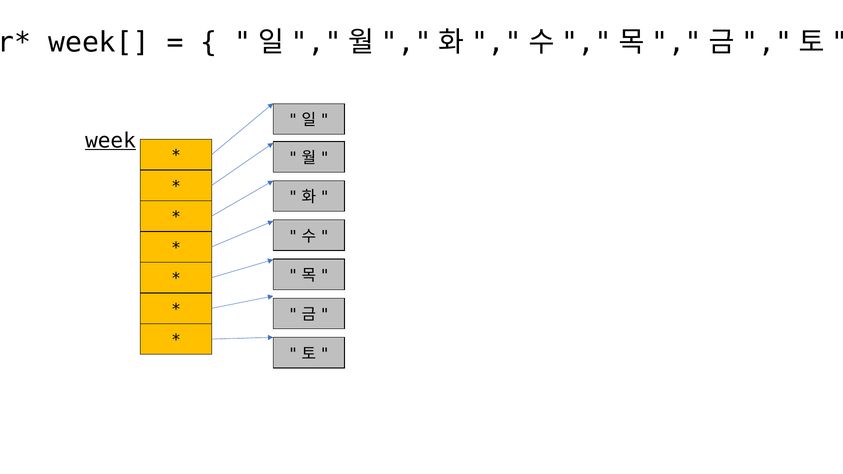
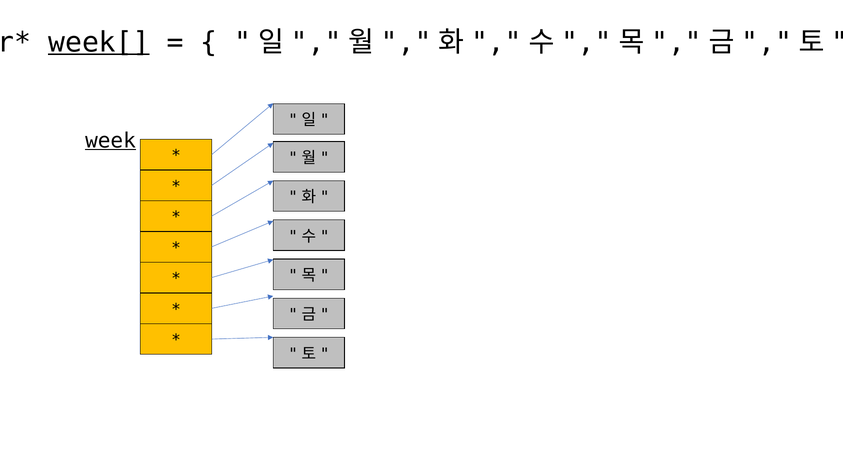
week[ underline: none -> present (99, 42)
